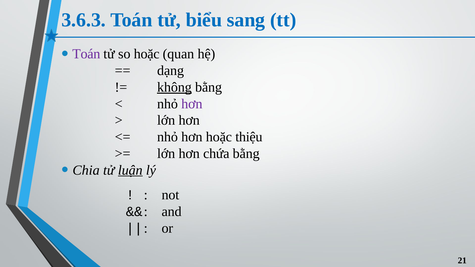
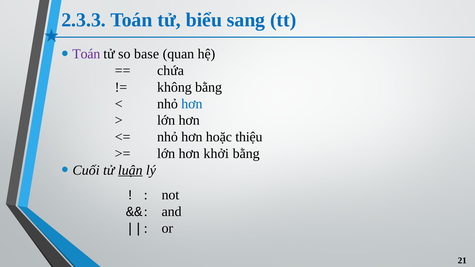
3.6.3: 3.6.3 -> 2.3.3 (84, 20)
so hoặc: hoặc -> base (147, 54)
dạng: dạng -> chứa (171, 71)
không underline: present -> none (174, 87)
hơn colour: purple -> blue (192, 104)
chứa: chứa -> khởi (216, 154)
Chia: Chia -> Cuối (86, 170)
